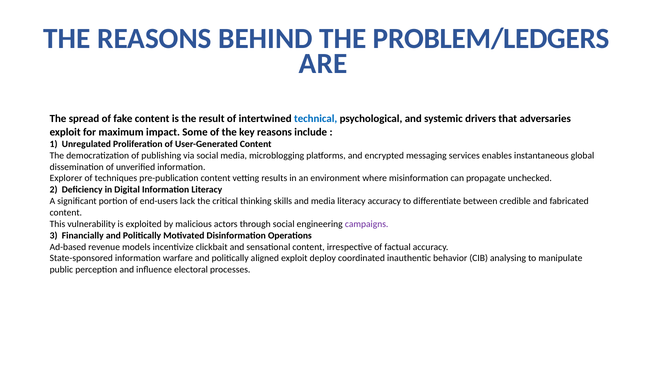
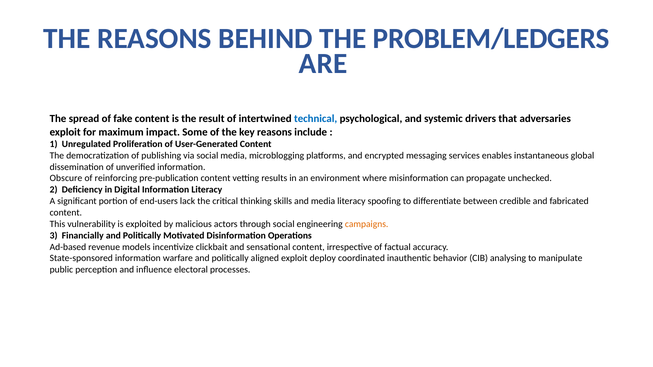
Explorer: Explorer -> Obscure (66, 179)
techniques: techniques -> reinforcing (116, 179)
literacy accuracy: accuracy -> spoofing (384, 201)
campaigns colour: purple -> orange (367, 224)
